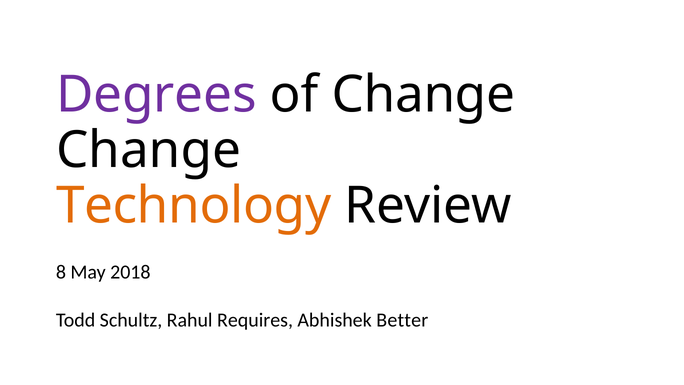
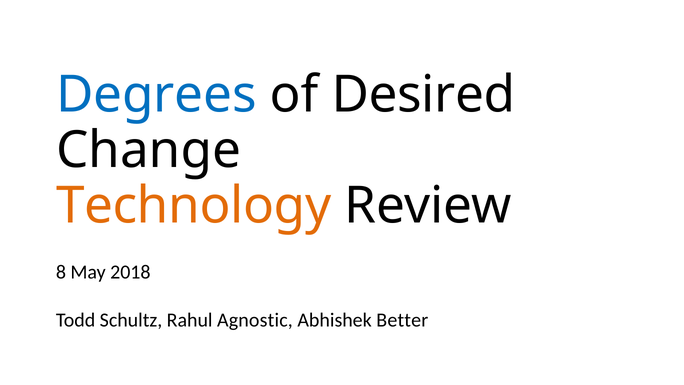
Degrees colour: purple -> blue (156, 95)
of Change: Change -> Desired (423, 95)
Requires: Requires -> Agnostic (255, 320)
